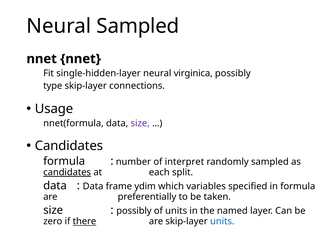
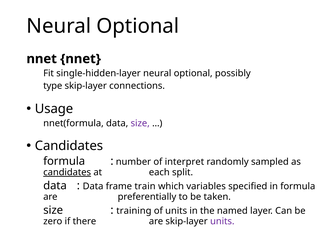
Sampled: Sampled -> Optional (138, 26)
single-hidden-layer neural virginica: virginica -> optional (193, 73)
ydim: ydim -> train (145, 186)
possibly: possibly -> training (134, 211)
there underline: present -> none (84, 221)
units colour: blue -> purple (222, 221)
